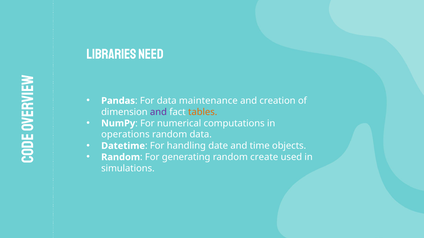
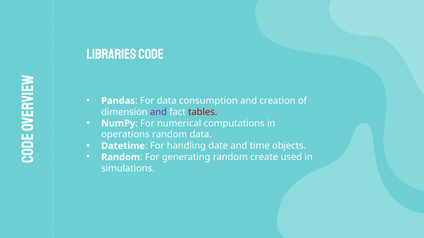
Need: Need -> Code (151, 54)
maintenance: maintenance -> consumption (208, 101)
tables colour: orange -> red (203, 112)
